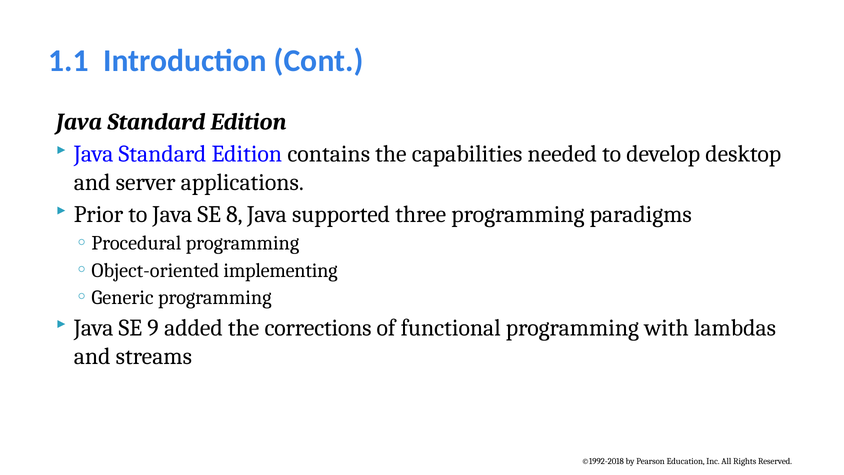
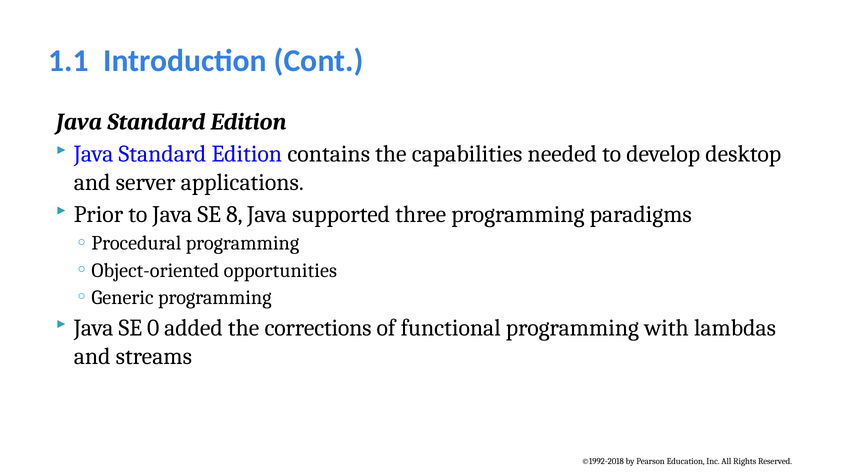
implementing: implementing -> opportunities (280, 270)
9: 9 -> 0 (153, 328)
